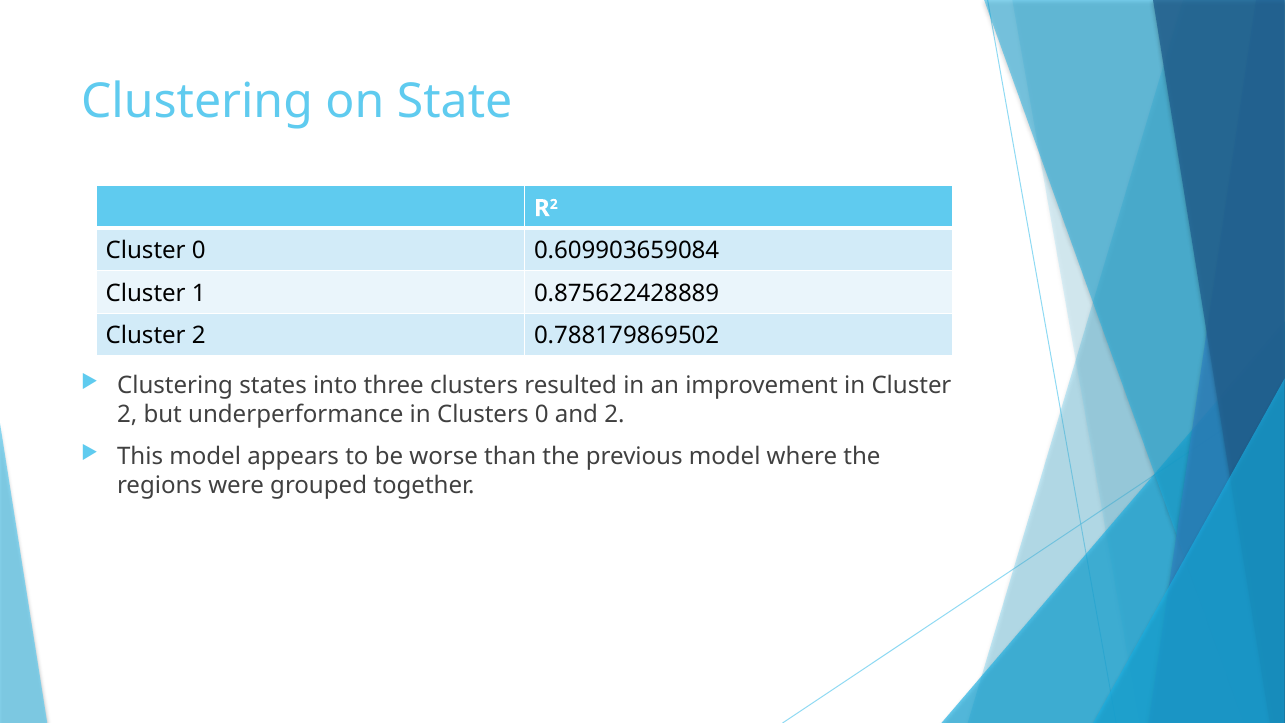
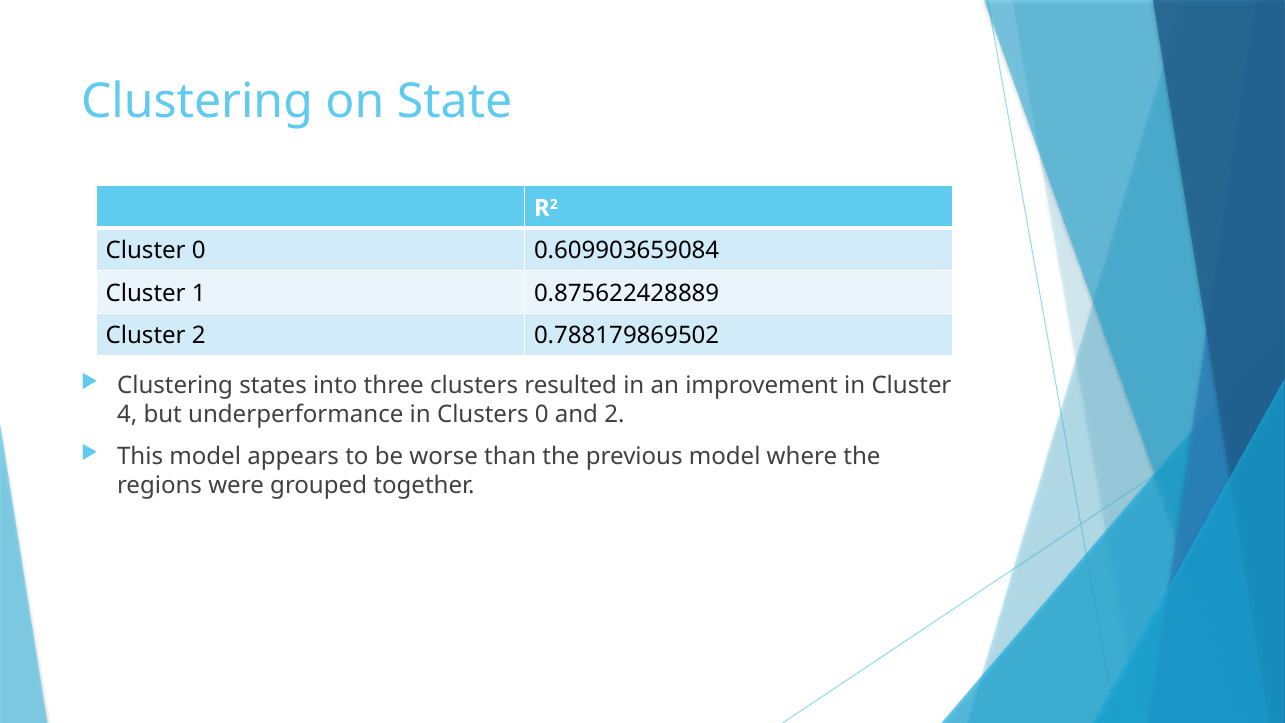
2: 2 -> 4 (127, 414)
